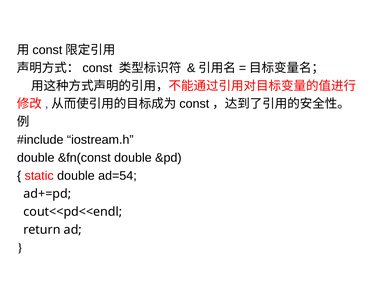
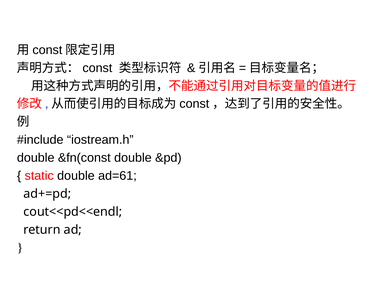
ad=54: ad=54 -> ad=61 (117, 176)
